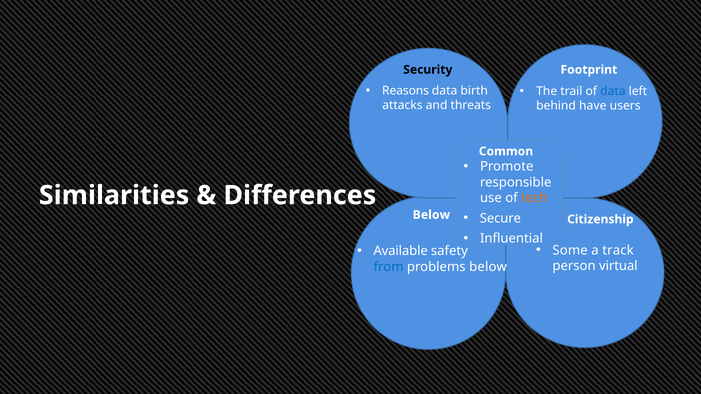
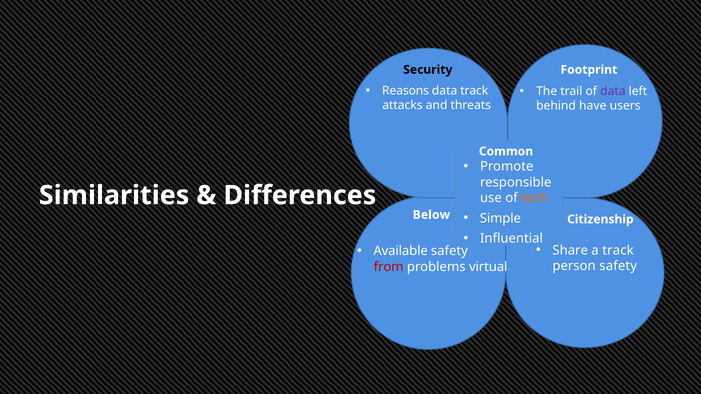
data birth: birth -> track (474, 91)
data colour: blue -> purple (613, 92)
Secure: Secure -> Simple (500, 218)
Some: Some -> Share (570, 250)
person virtual: virtual -> safety (618, 266)
from colour: blue -> red (389, 267)
problems below: below -> virtual (488, 267)
